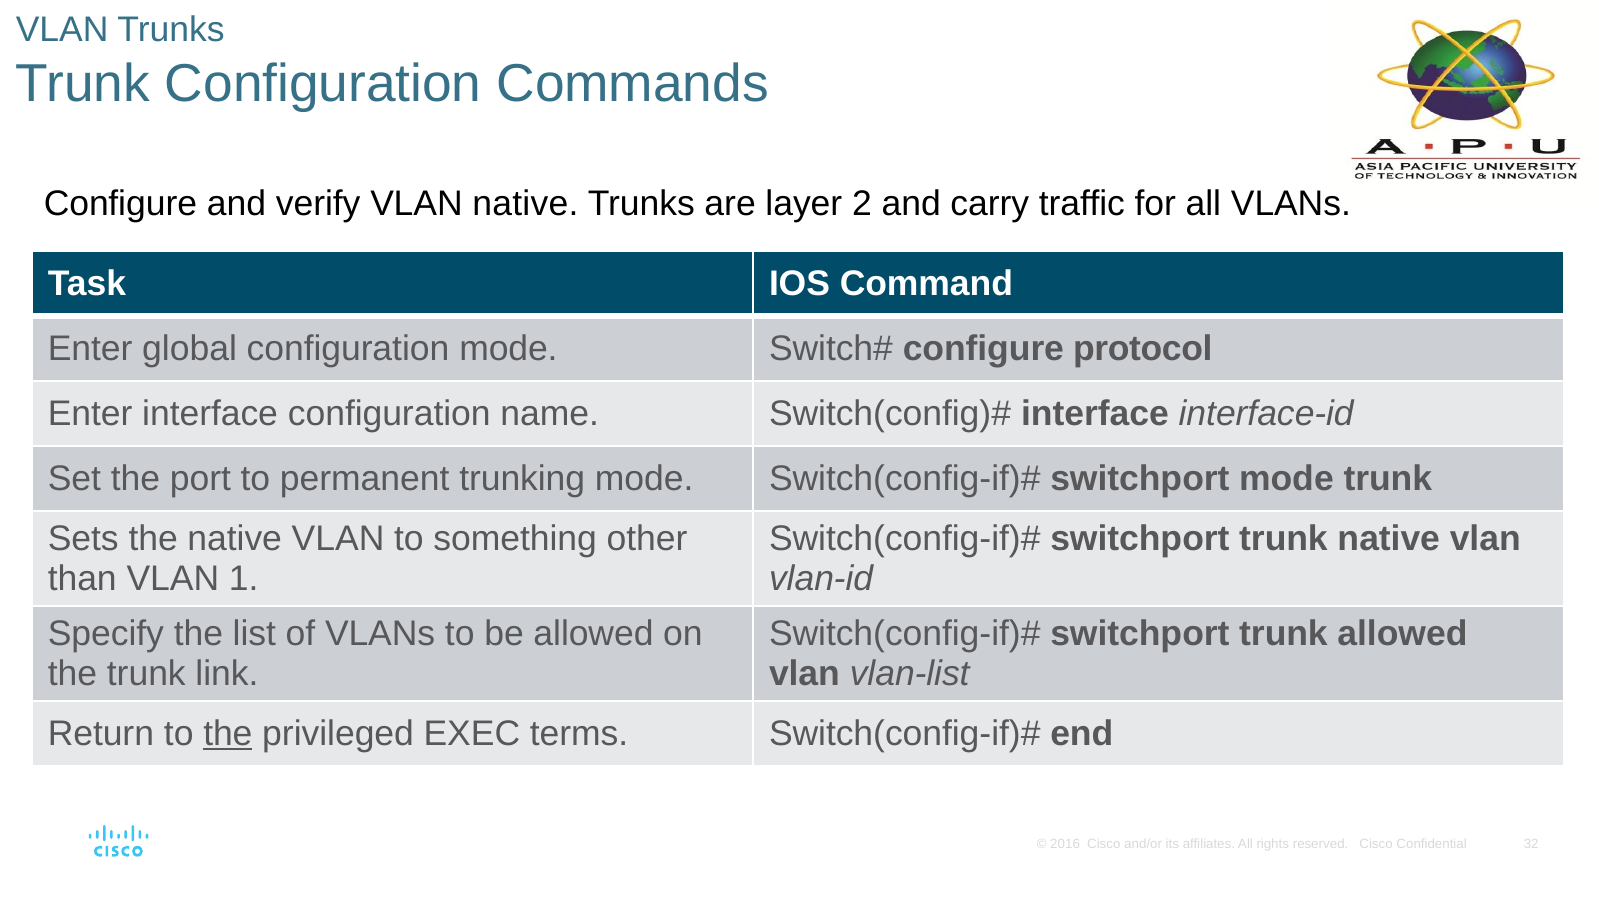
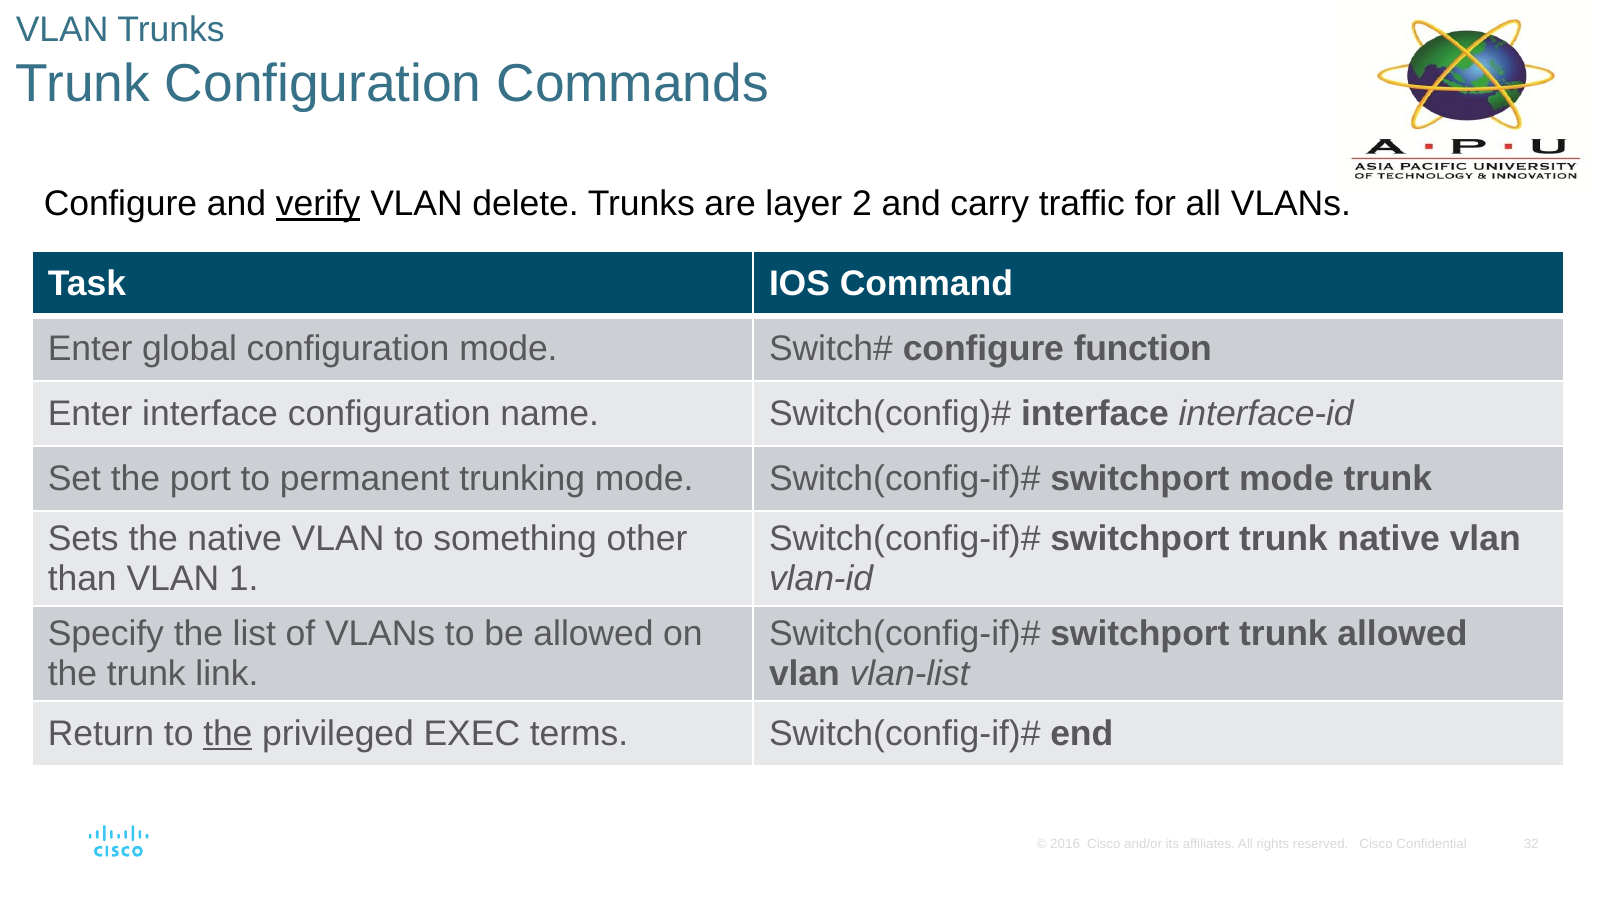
verify underline: none -> present (318, 204)
VLAN native: native -> delete (526, 204)
protocol: protocol -> function (1143, 349)
